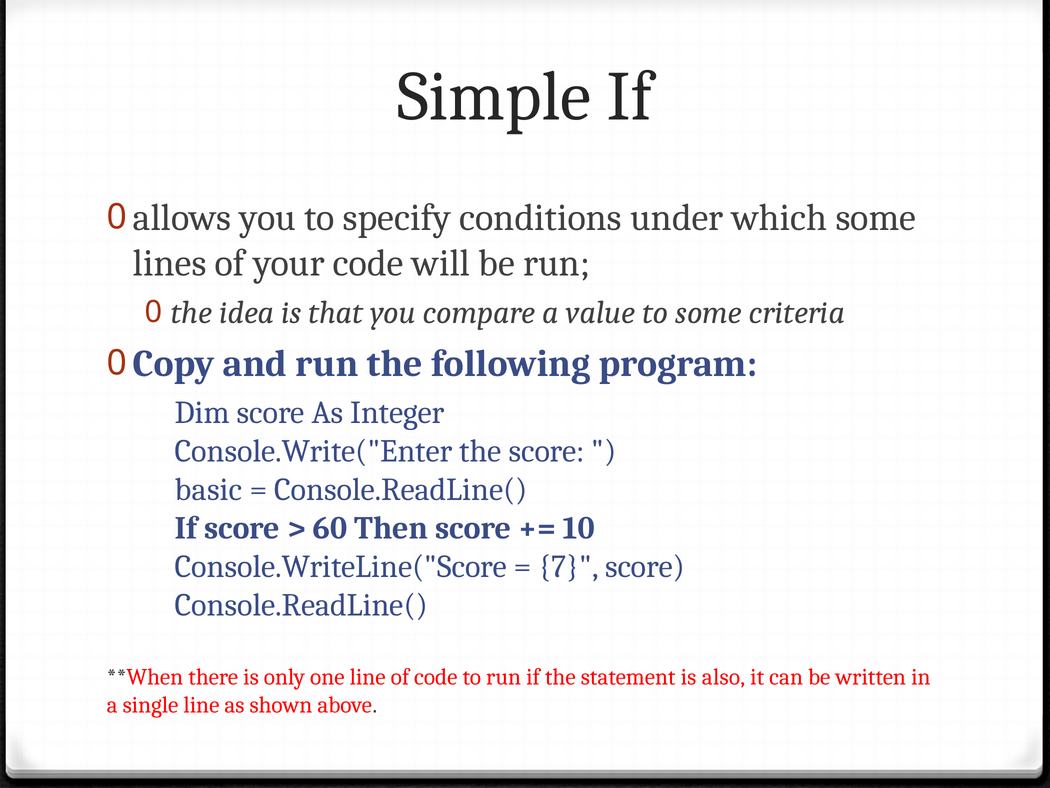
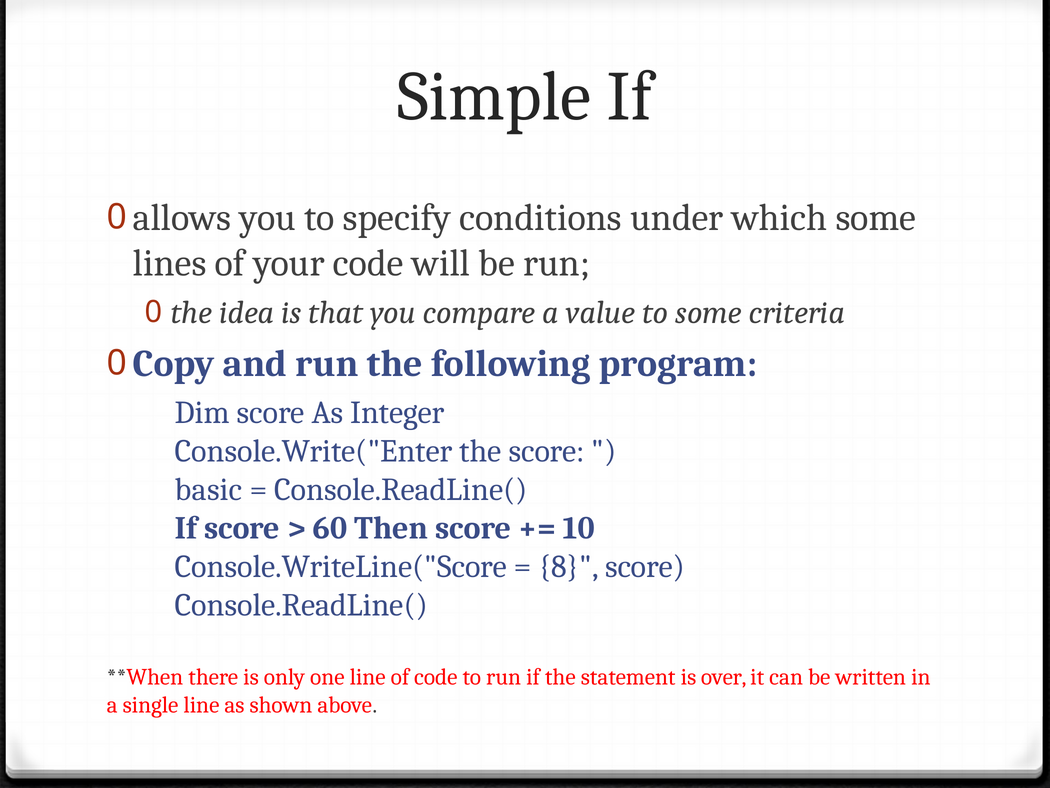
7: 7 -> 8 (569, 567)
also: also -> over (724, 677)
